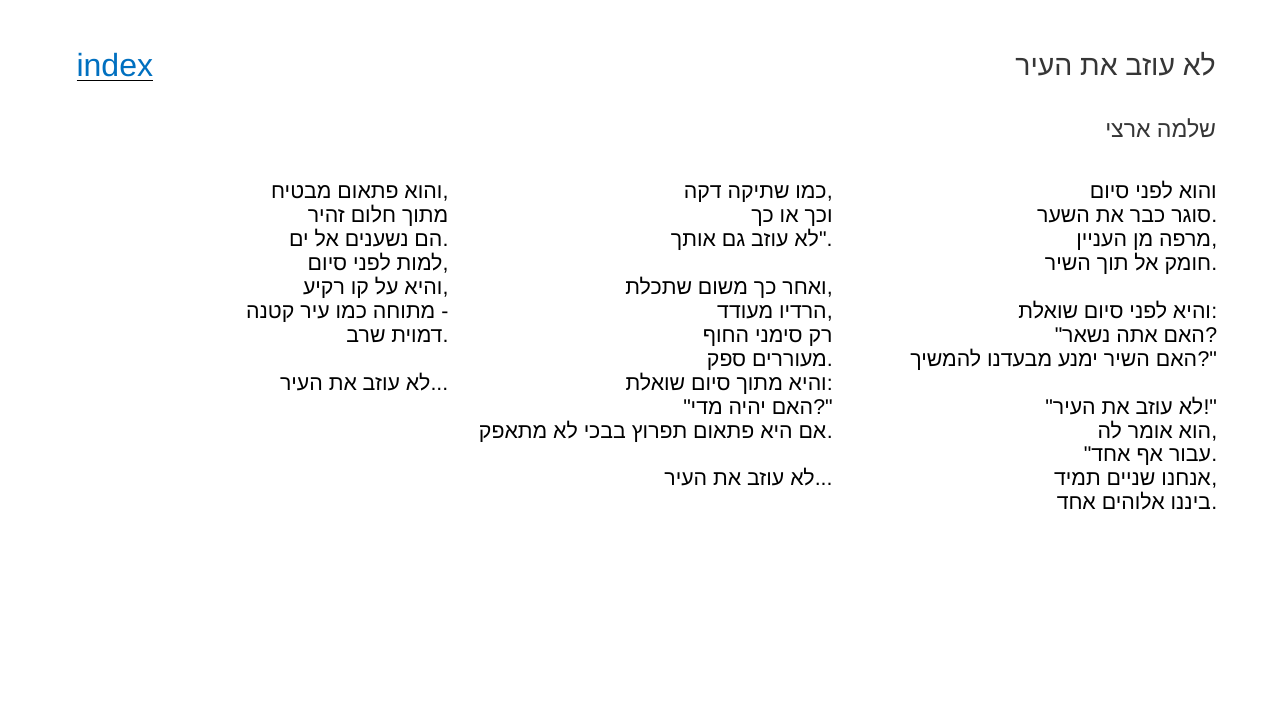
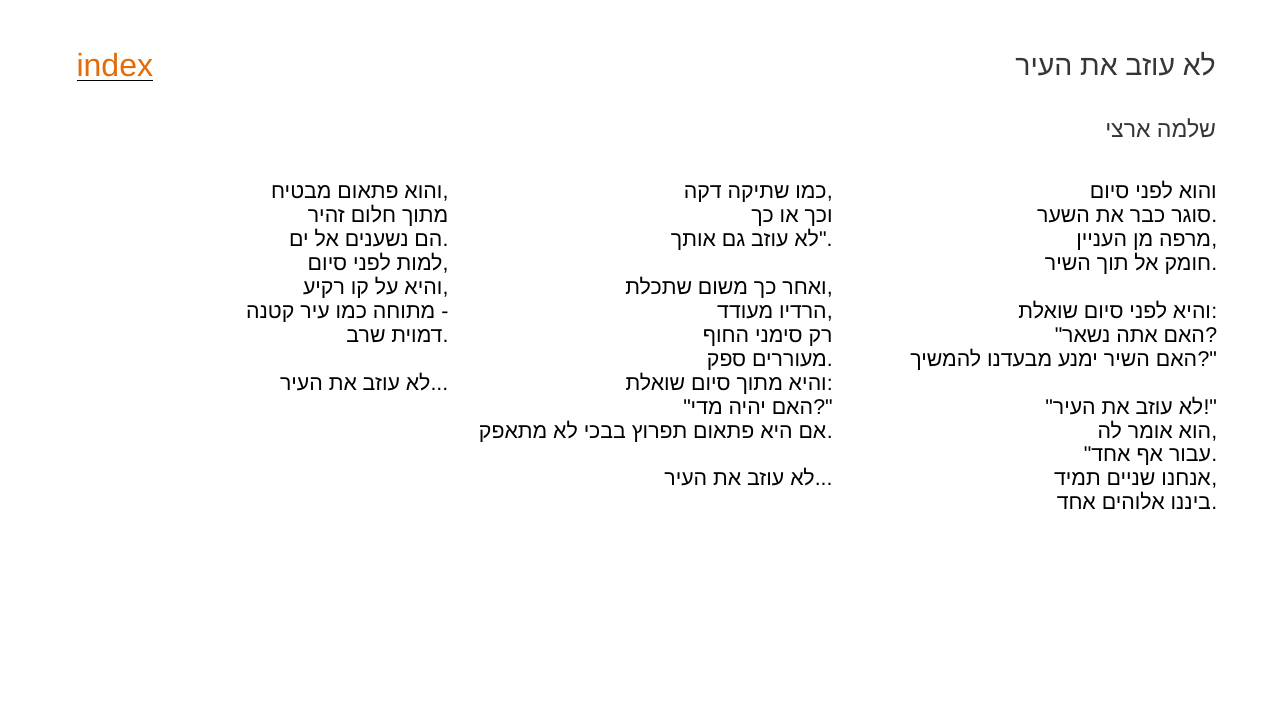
index colour: blue -> orange (115, 66)
